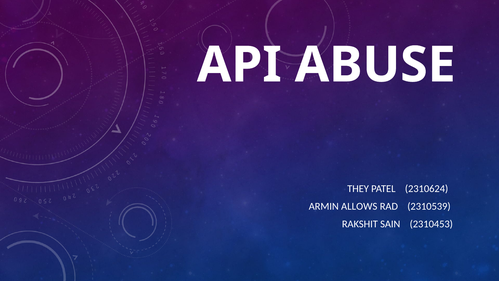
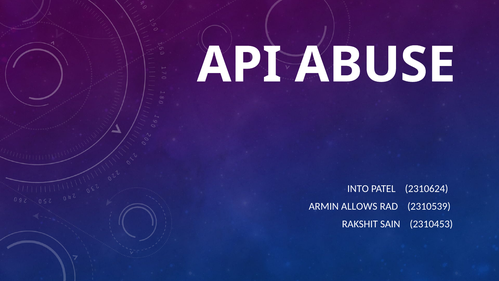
THEY: THEY -> INTO (358, 188)
